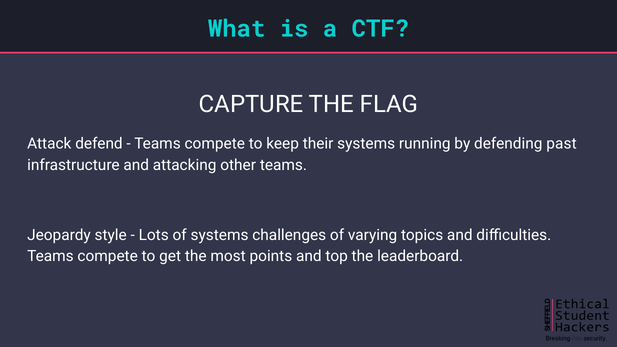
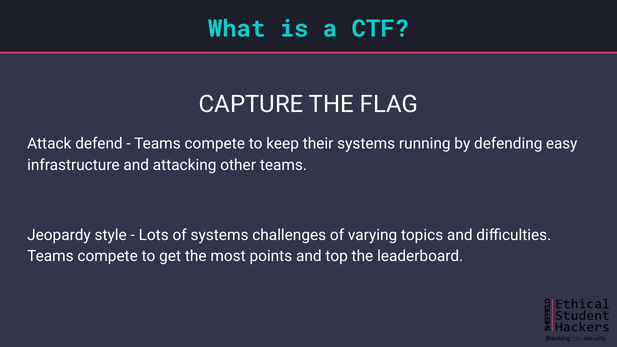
past: past -> easy (562, 144)
